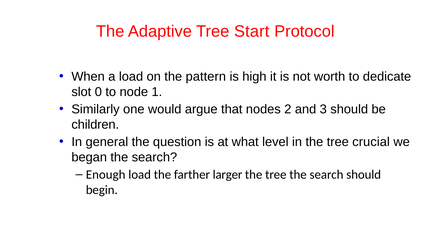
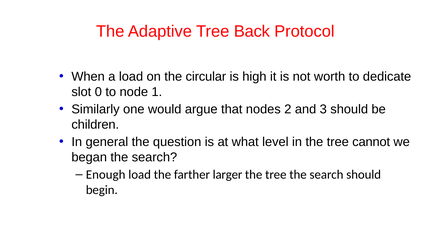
Start: Start -> Back (252, 31)
pattern: pattern -> circular (206, 76)
crucial: crucial -> cannot (371, 142)
